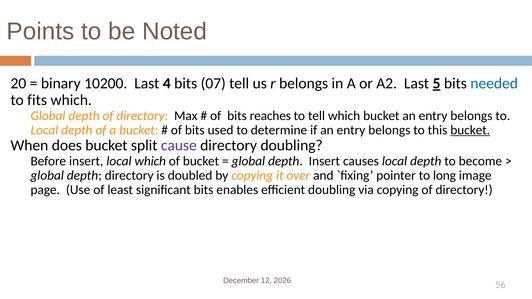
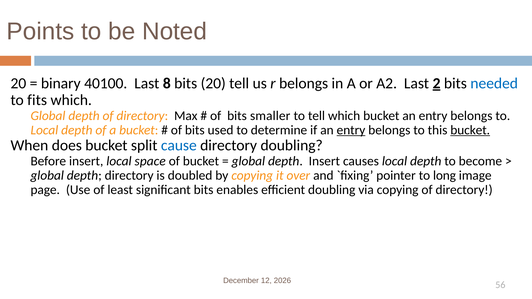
10200: 10200 -> 40100 (106, 83)
4: 4 -> 8 (167, 83)
bits 07: 07 -> 20 (213, 83)
5: 5 -> 2 (437, 83)
reaches: reaches -> smaller (270, 116)
entry underline: none -> present (351, 130)
cause colour: purple -> blue (179, 146)
local which: which -> space (150, 161)
